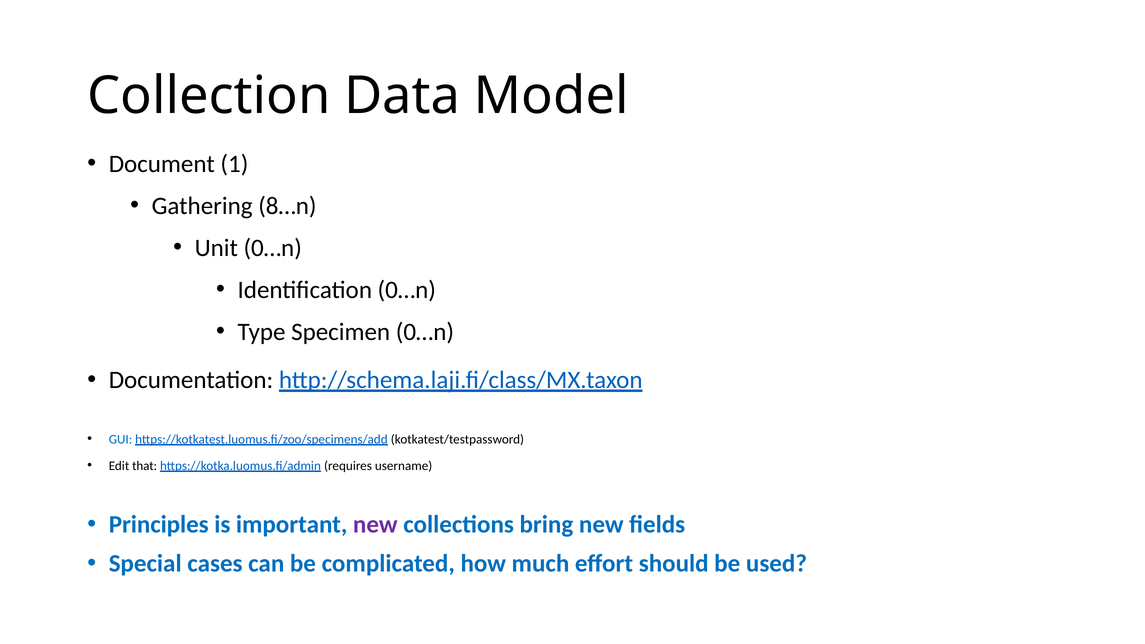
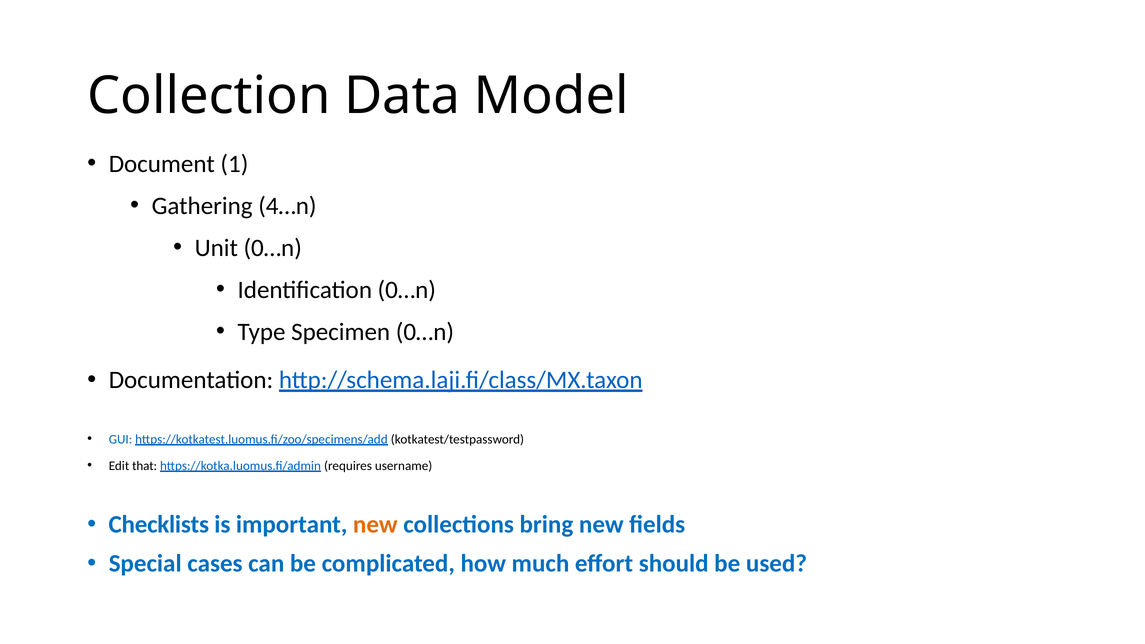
8…n: 8…n -> 4…n (287, 206)
Principles: Principles -> Checklists (159, 524)
new colour: purple -> orange (375, 524)
